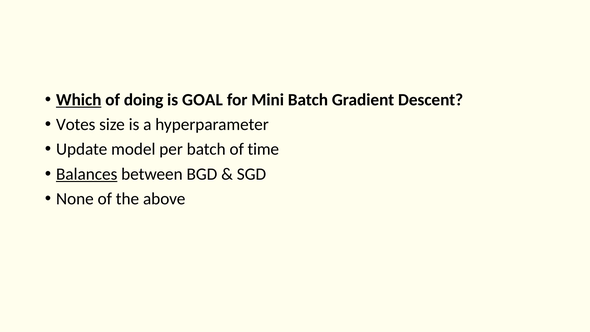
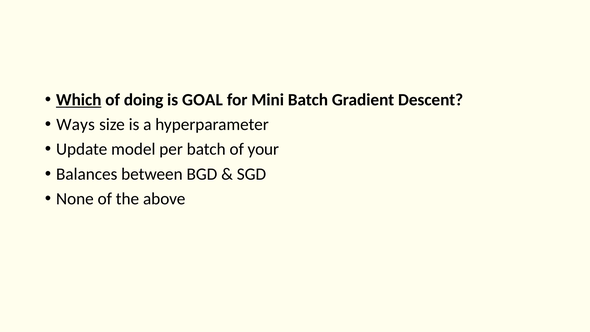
Votes: Votes -> Ways (76, 124)
time: time -> your (263, 149)
Balances underline: present -> none (87, 174)
